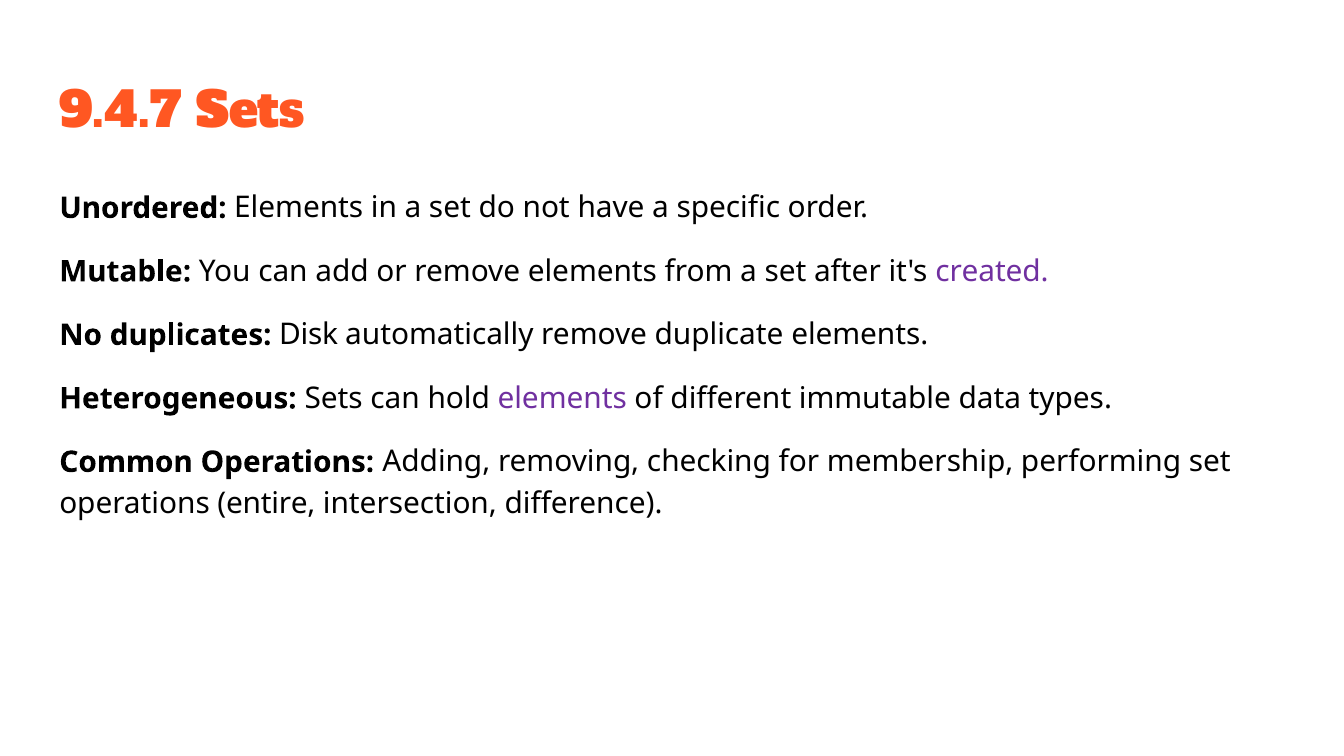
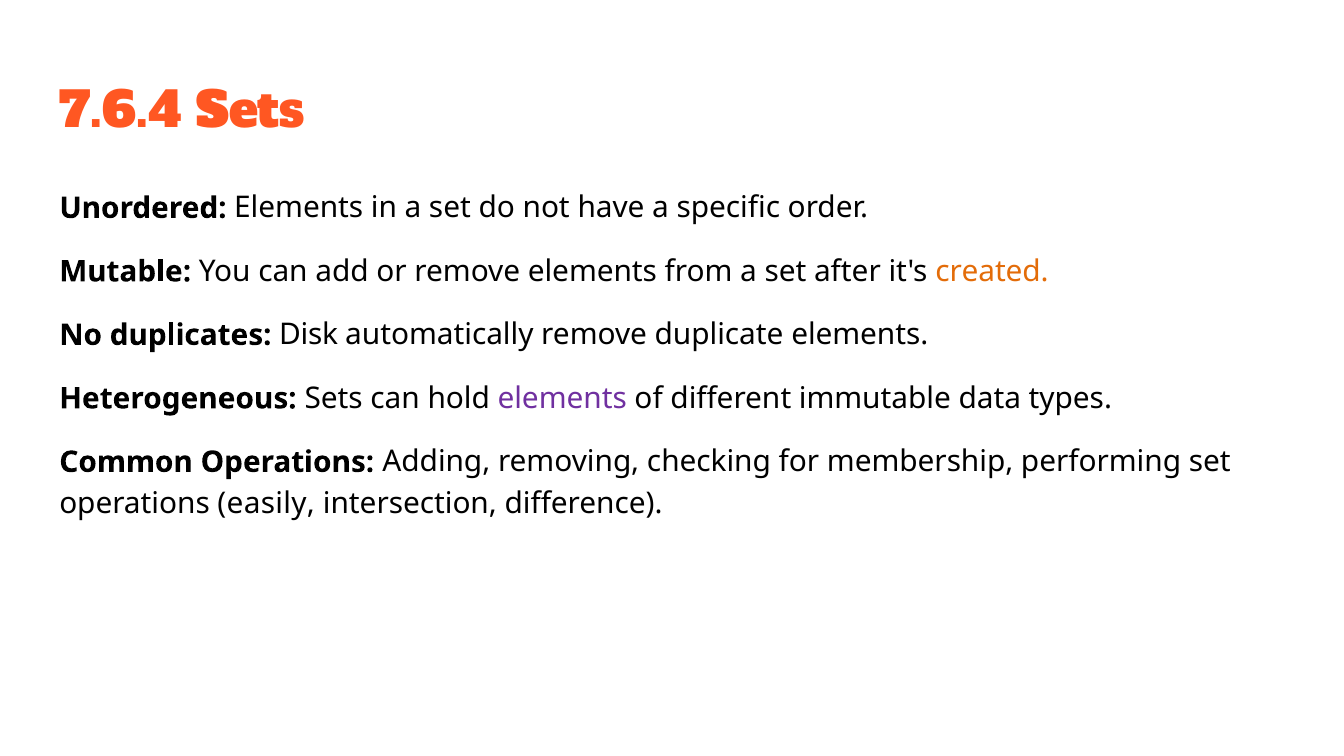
9.4.7: 9.4.7 -> 7.6.4 (121, 111)
created colour: purple -> orange (992, 272)
entire: entire -> easily (266, 503)
